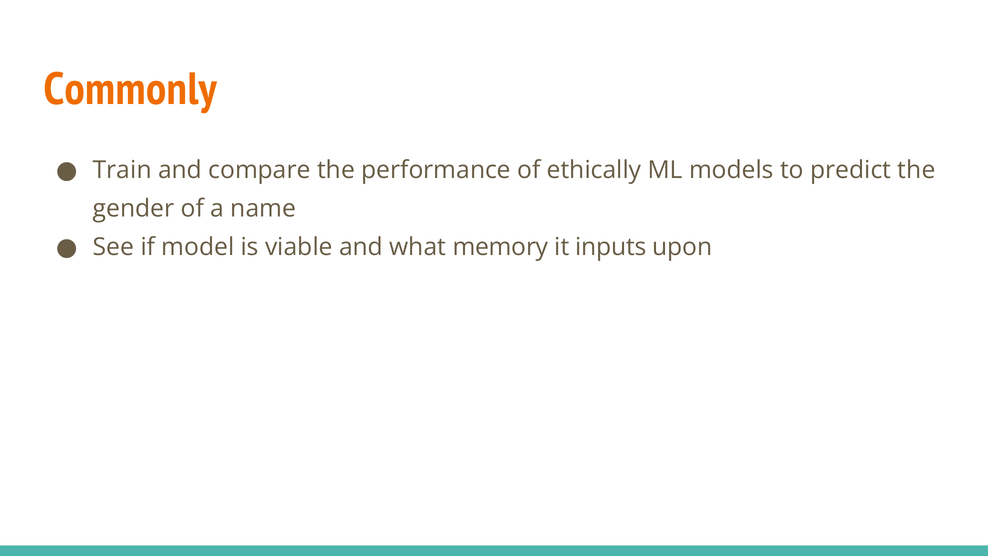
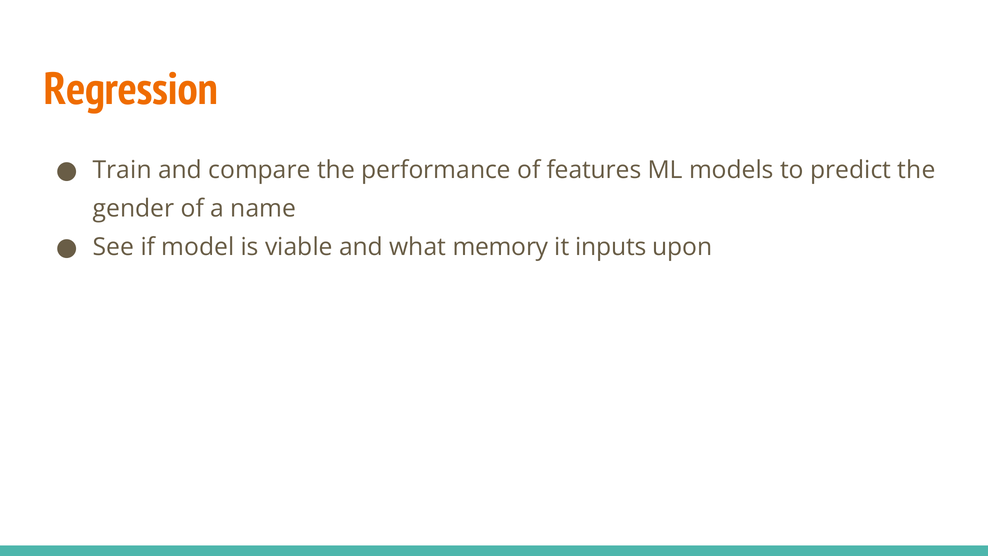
Commonly: Commonly -> Regression (131, 89)
ethically: ethically -> features (594, 170)
